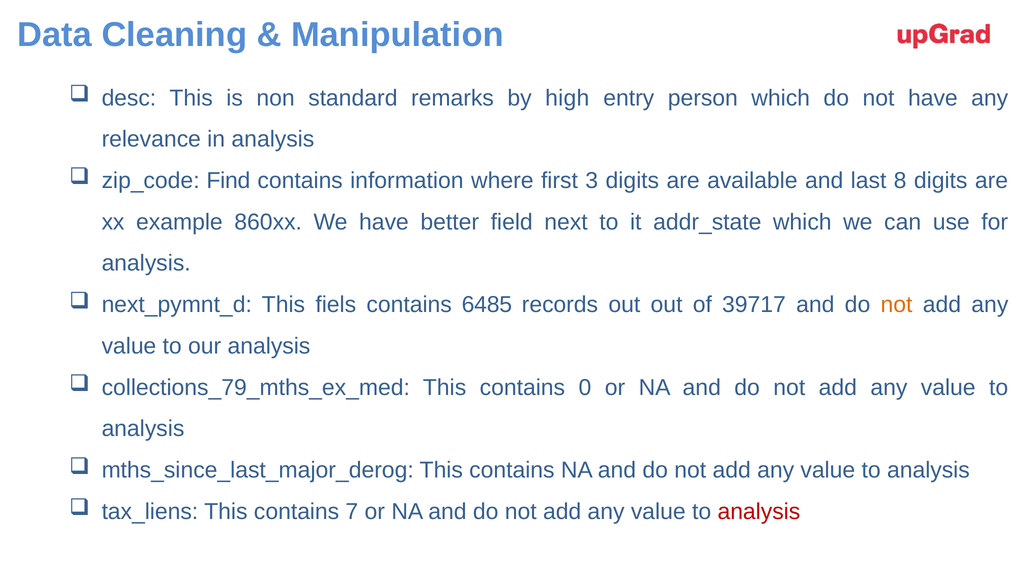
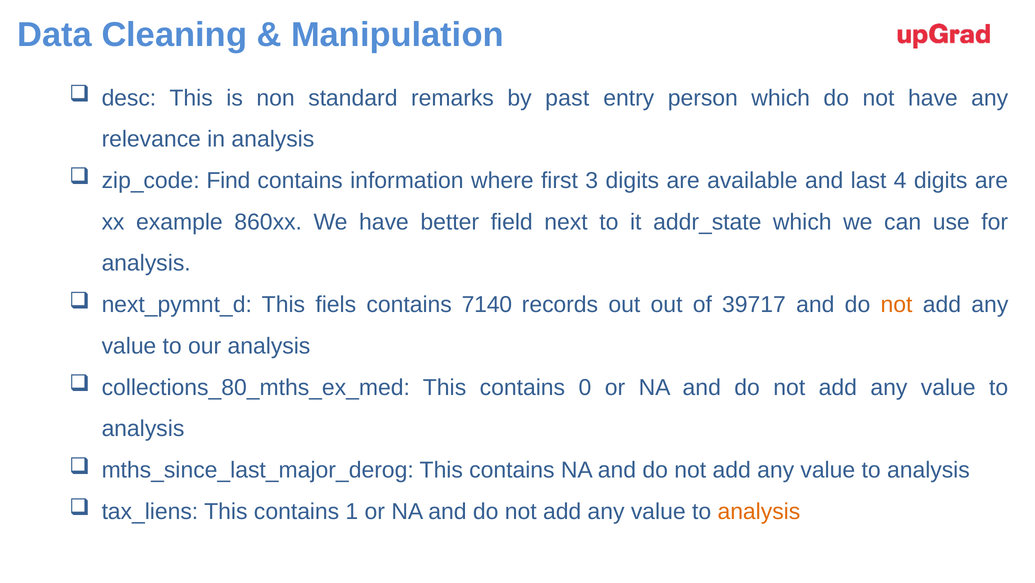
high: high -> past (567, 98)
8: 8 -> 4 (900, 181)
6485: 6485 -> 7140 (487, 305)
collections_79_mths_ex_med: collections_79_mths_ex_med -> collections_80_mths_ex_med (256, 387)
7: 7 -> 1 (352, 512)
analysis colour: red -> orange (759, 512)
